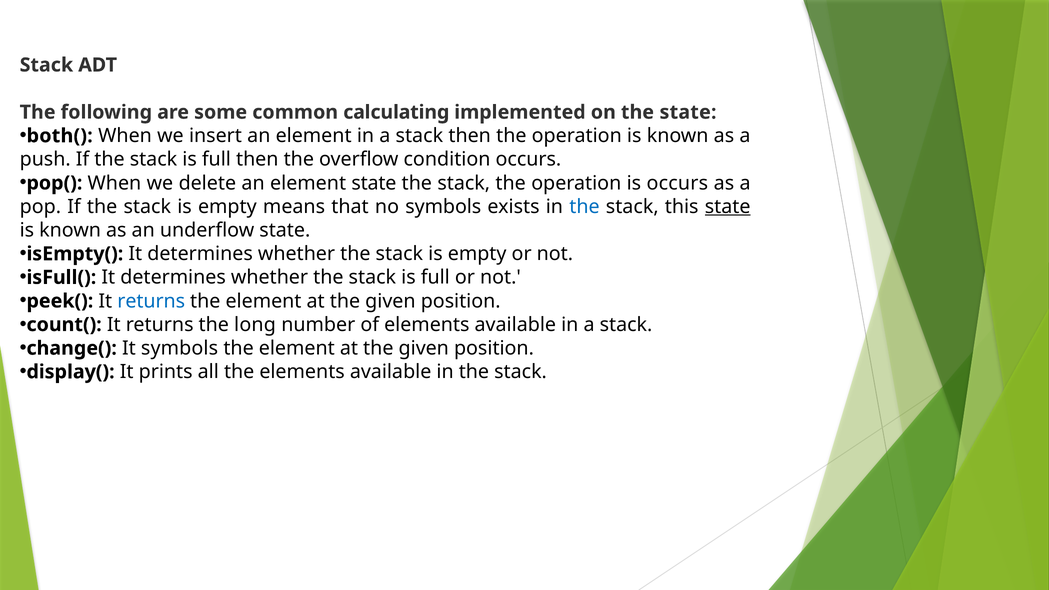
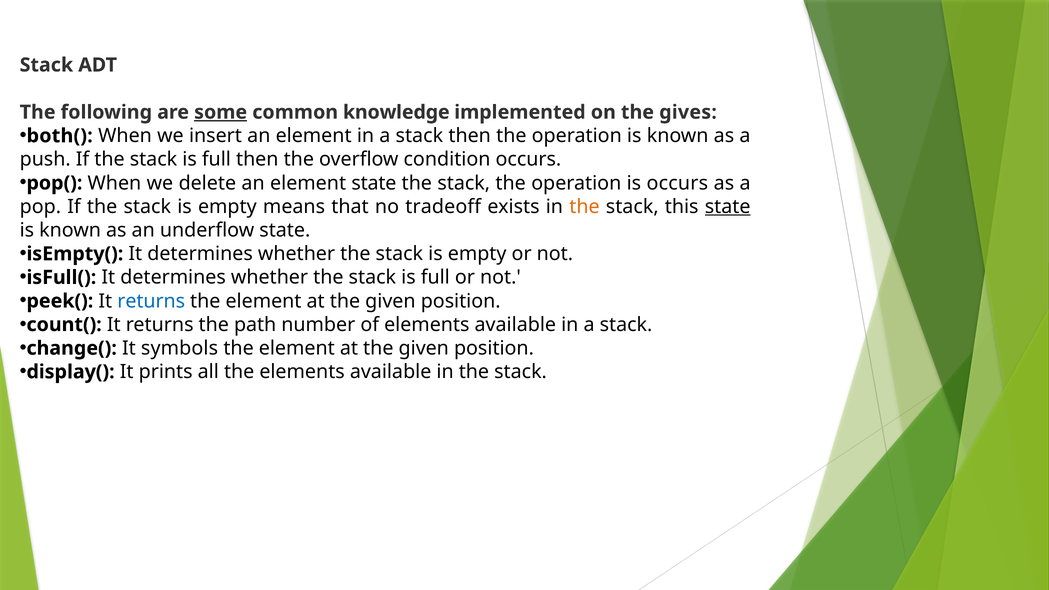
some underline: none -> present (221, 112)
calculating: calculating -> knowledge (396, 112)
the state: state -> gives (688, 112)
no symbols: symbols -> tradeoff (443, 207)
the colour: blue -> orange (584, 207)
long: long -> path (255, 325)
